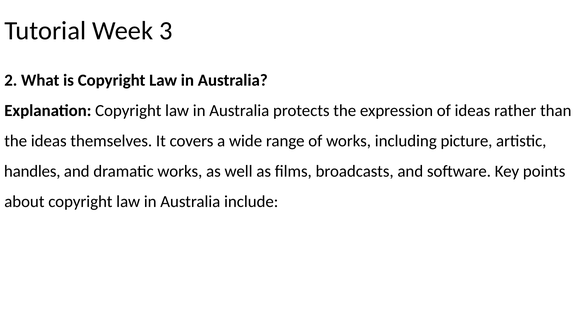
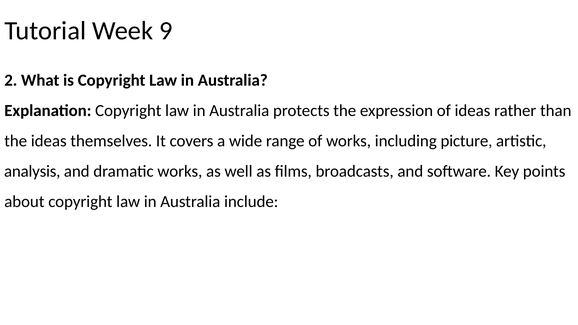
3: 3 -> 9 (166, 31)
handles: handles -> analysis (32, 171)
